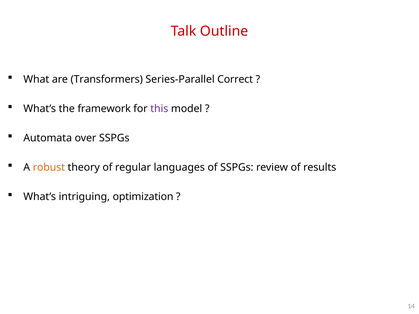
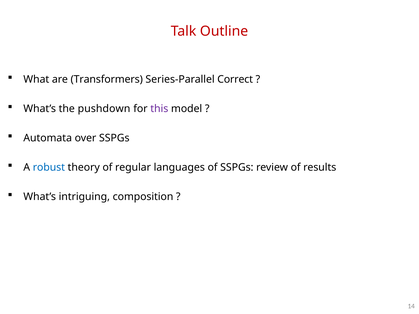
framework: framework -> pushdown (104, 109)
robust colour: orange -> blue (49, 167)
optimization: optimization -> composition (143, 197)
